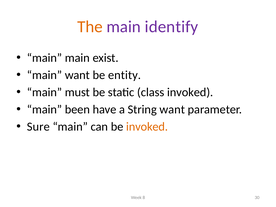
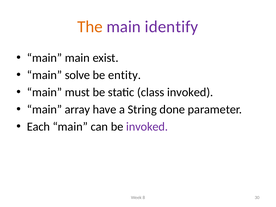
main want: want -> solve (77, 75)
been: been -> array (77, 109)
String want: want -> done (172, 109)
Sure: Sure -> Each (38, 127)
invoked colour: orange -> purple (147, 127)
